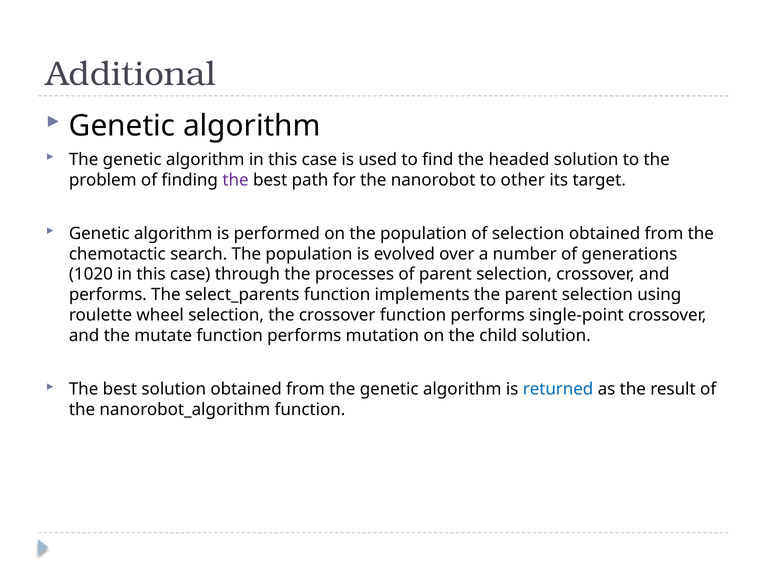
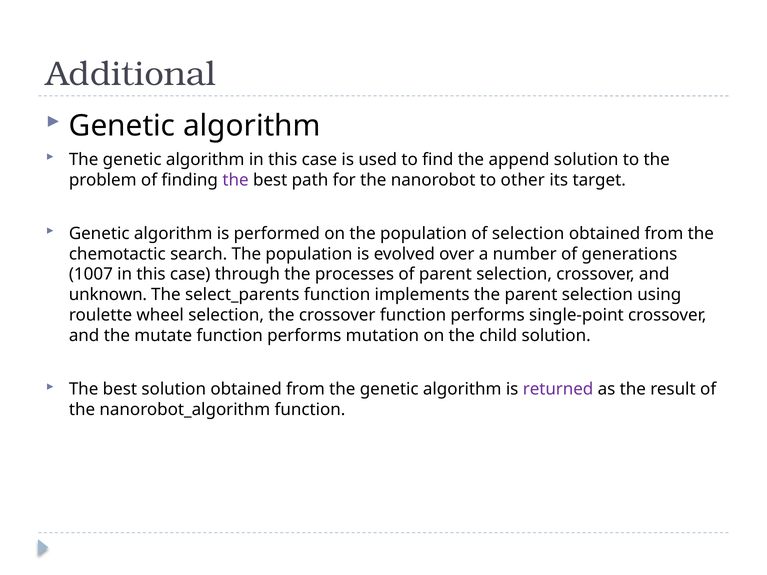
headed: headed -> append (519, 160)
1020: 1020 -> 1007 (91, 274)
performs: performs -> unknown (108, 295)
returned colour: blue -> purple (558, 389)
